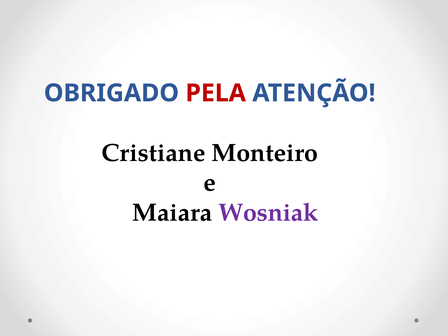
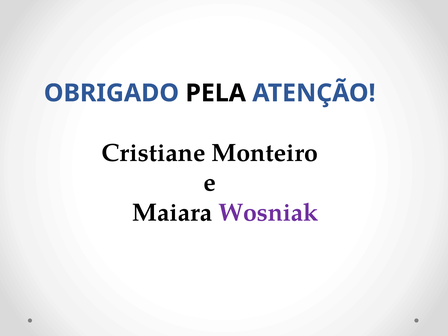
PELA colour: red -> black (216, 93)
